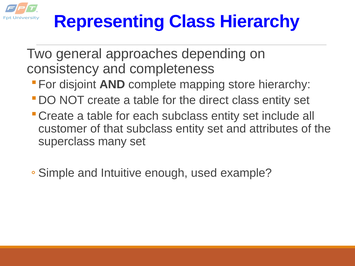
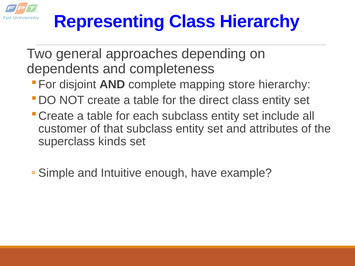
consistency: consistency -> dependents (63, 69)
many: many -> kinds (112, 142)
used: used -> have (204, 173)
